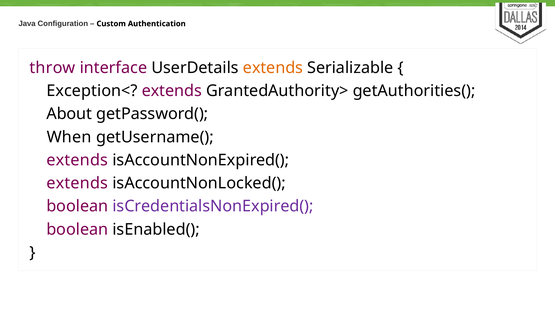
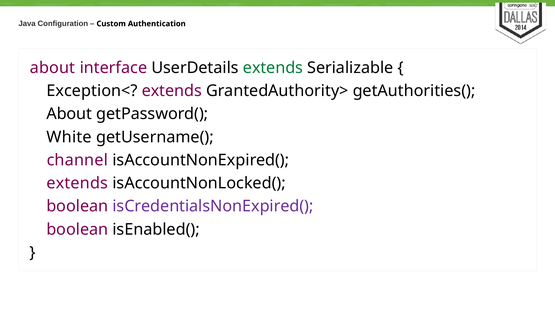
throw: throw -> about (53, 68)
extends colour: orange -> green (273, 68)
When: When -> White (69, 137)
extends: extends -> channel (77, 160)
